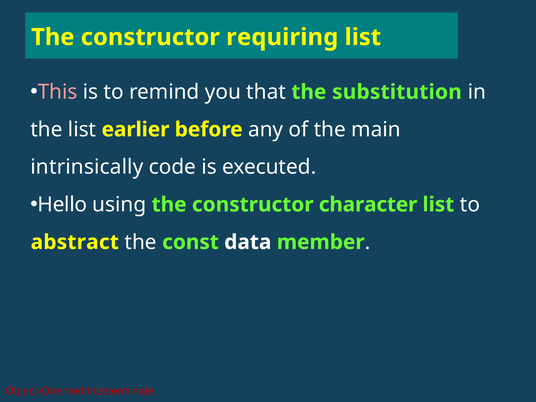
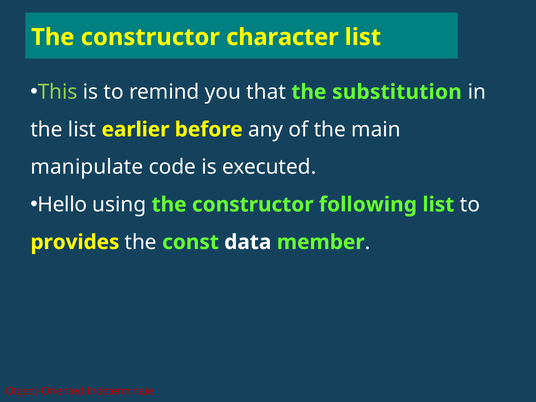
requiring: requiring -> character (282, 37)
This colour: pink -> light green (58, 92)
intrinsically: intrinsically -> manipulate (87, 167)
character: character -> following (368, 205)
abstract: abstract -> provides (75, 242)
